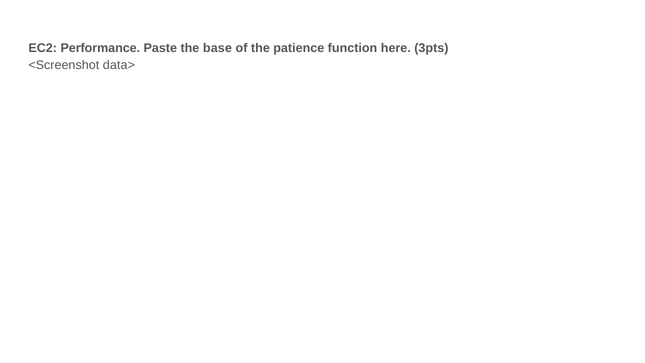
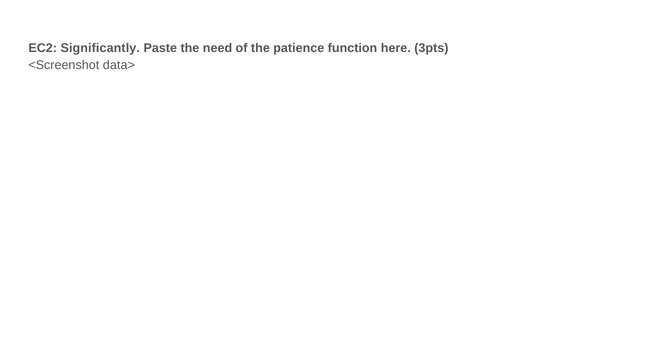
Performance: Performance -> Significantly (100, 48)
base: base -> need (218, 48)
